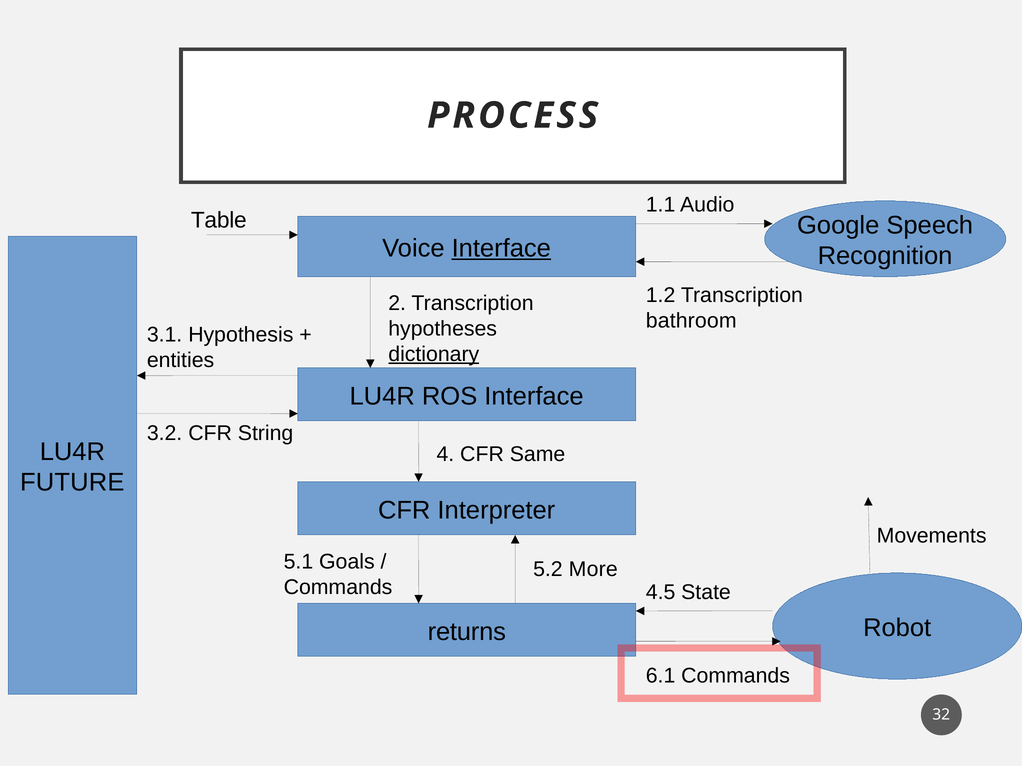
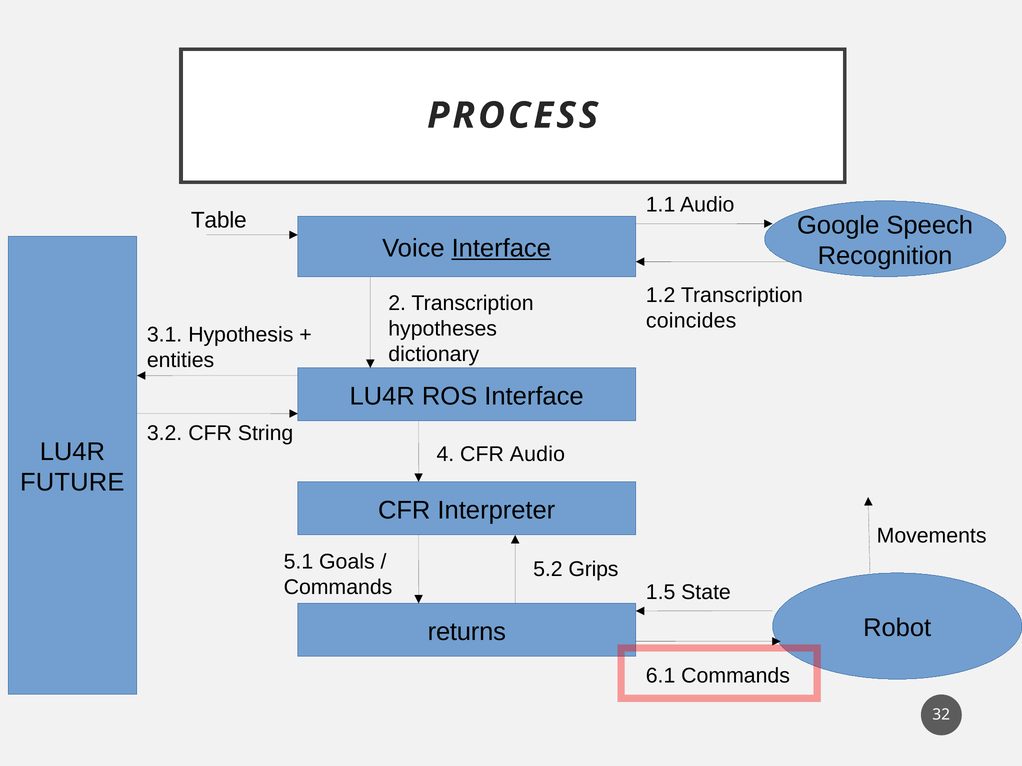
bathroom: bathroom -> coincides (691, 321)
dictionary underline: present -> none (434, 354)
CFR Same: Same -> Audio (537, 454)
More: More -> Grips (593, 570)
4.5: 4.5 -> 1.5 (661, 593)
